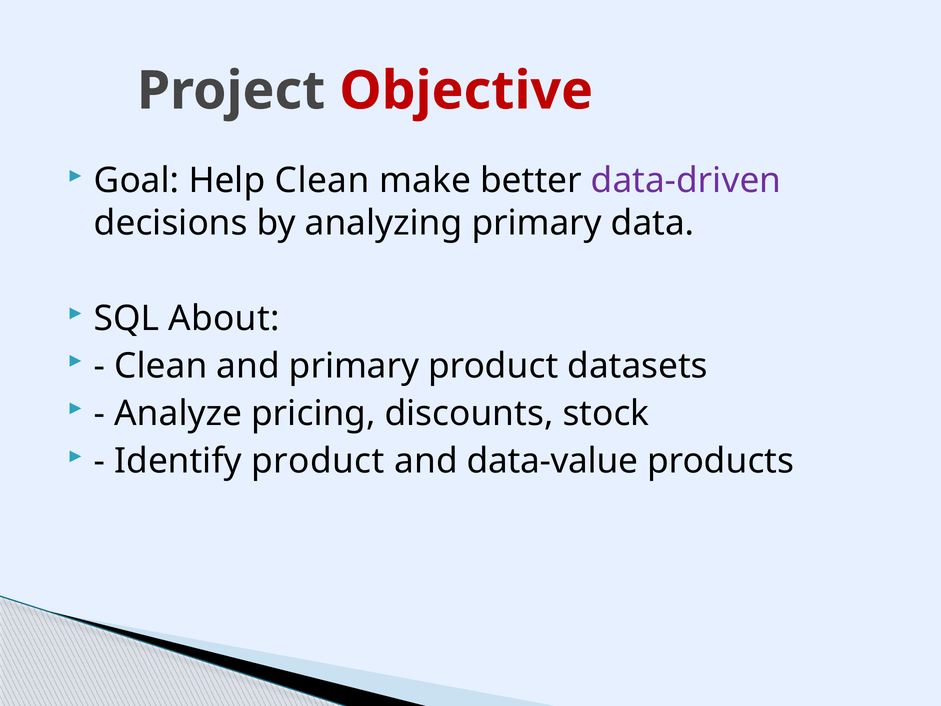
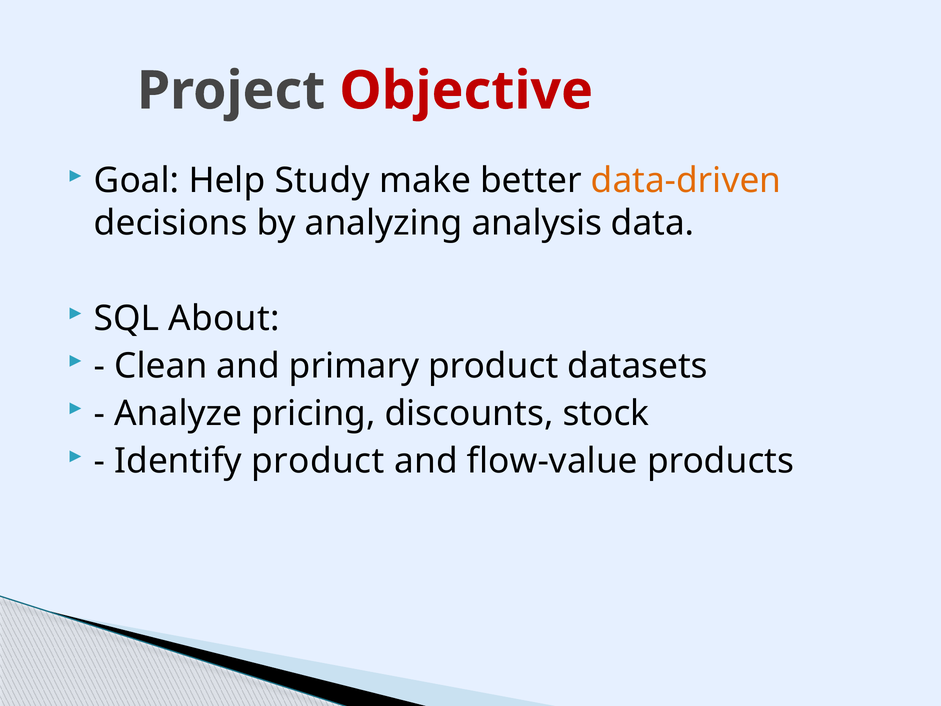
Help Clean: Clean -> Study (322, 181)
data-driven colour: purple -> orange (686, 181)
analyzing primary: primary -> analysis (537, 223)
data-value: data-value -> flow-value (552, 461)
